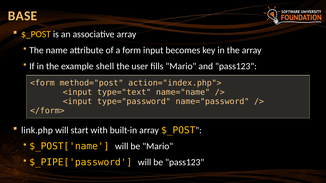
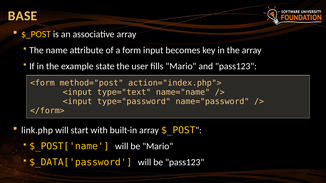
shell: shell -> state (105, 66)
$_PIPE['password: $_PIPE['password -> $_DATA['password (81, 163)
